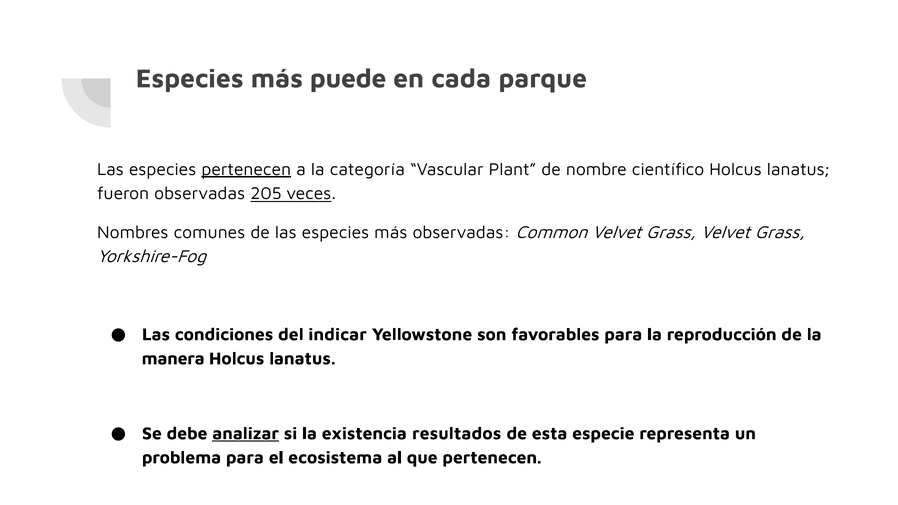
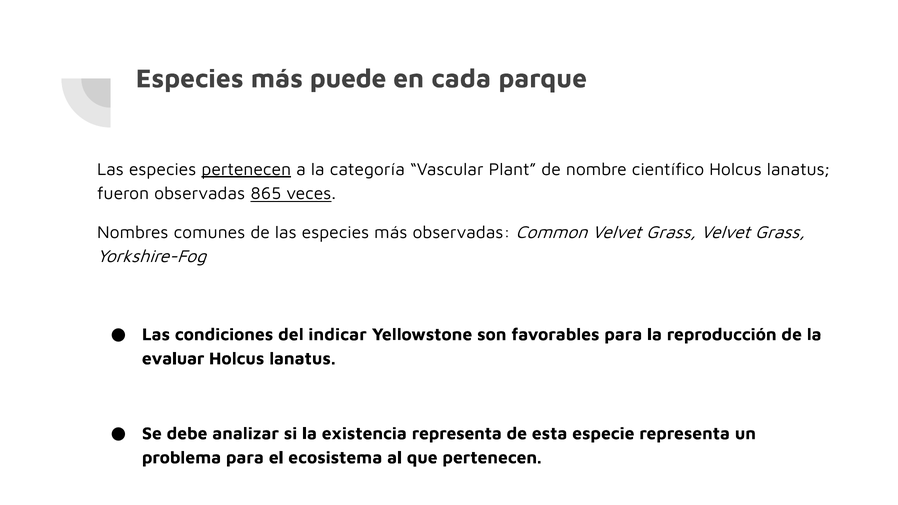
205: 205 -> 865 (266, 193)
manera: manera -> evaluar (173, 359)
analizar underline: present -> none (246, 434)
existencia resultados: resultados -> representa (457, 434)
